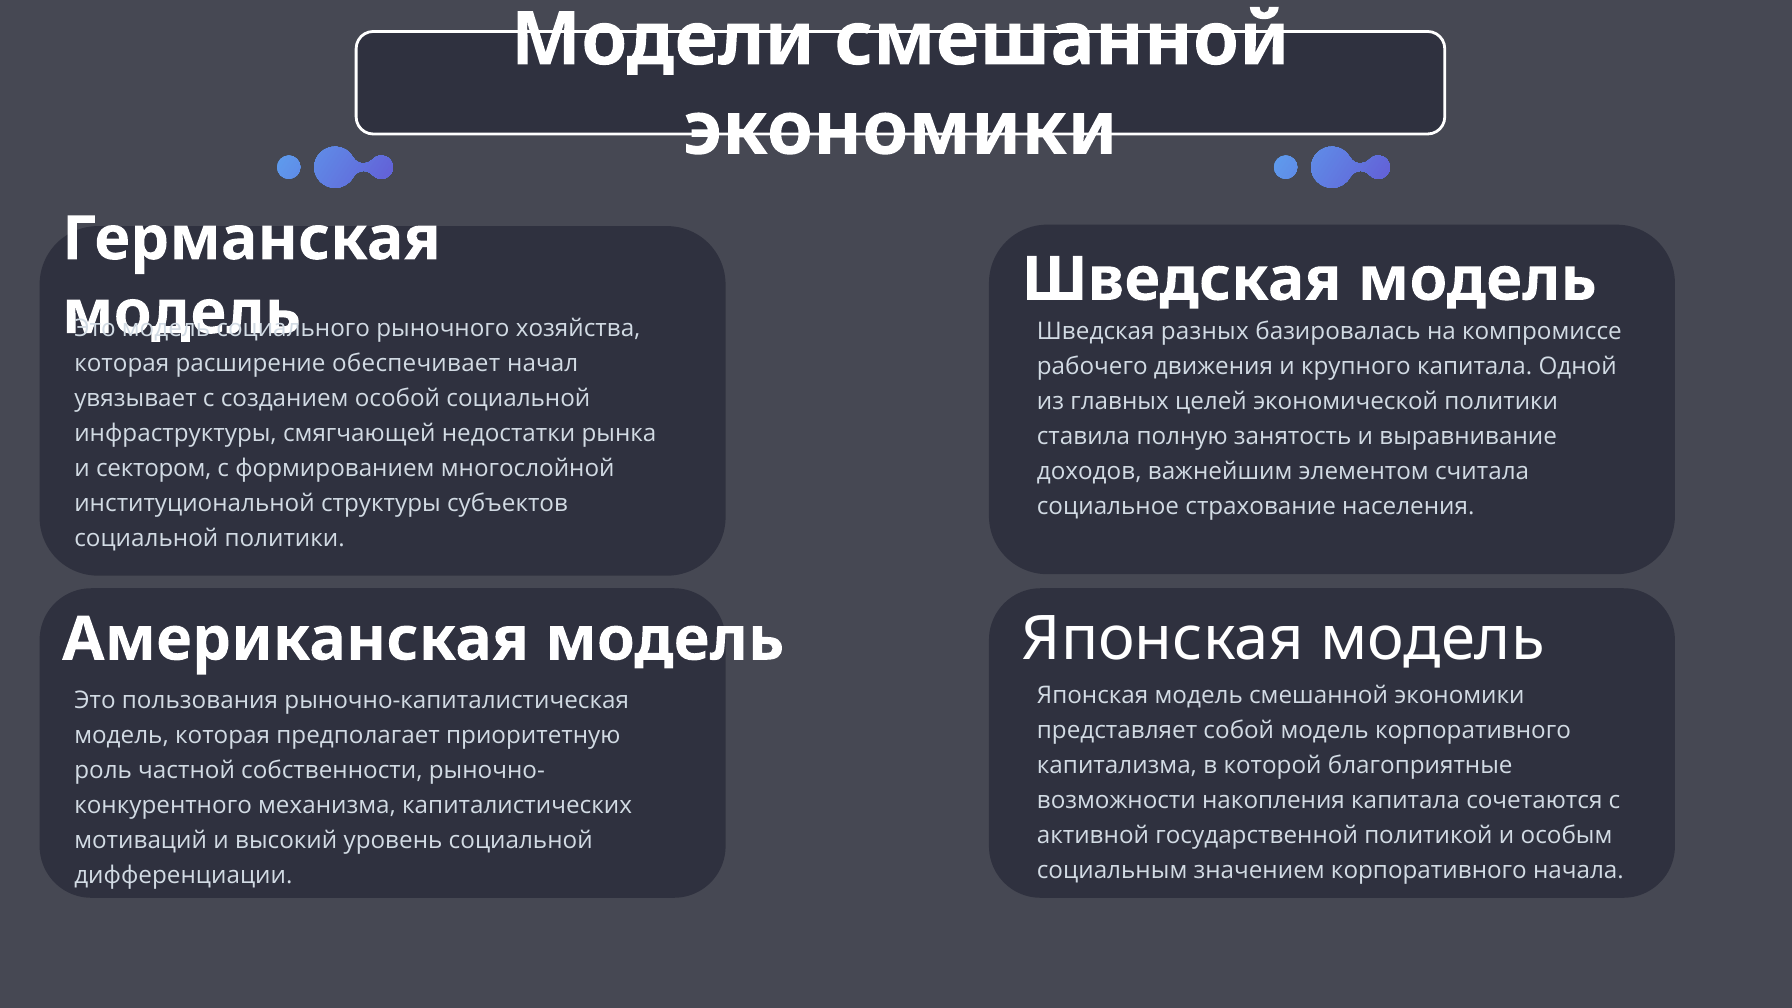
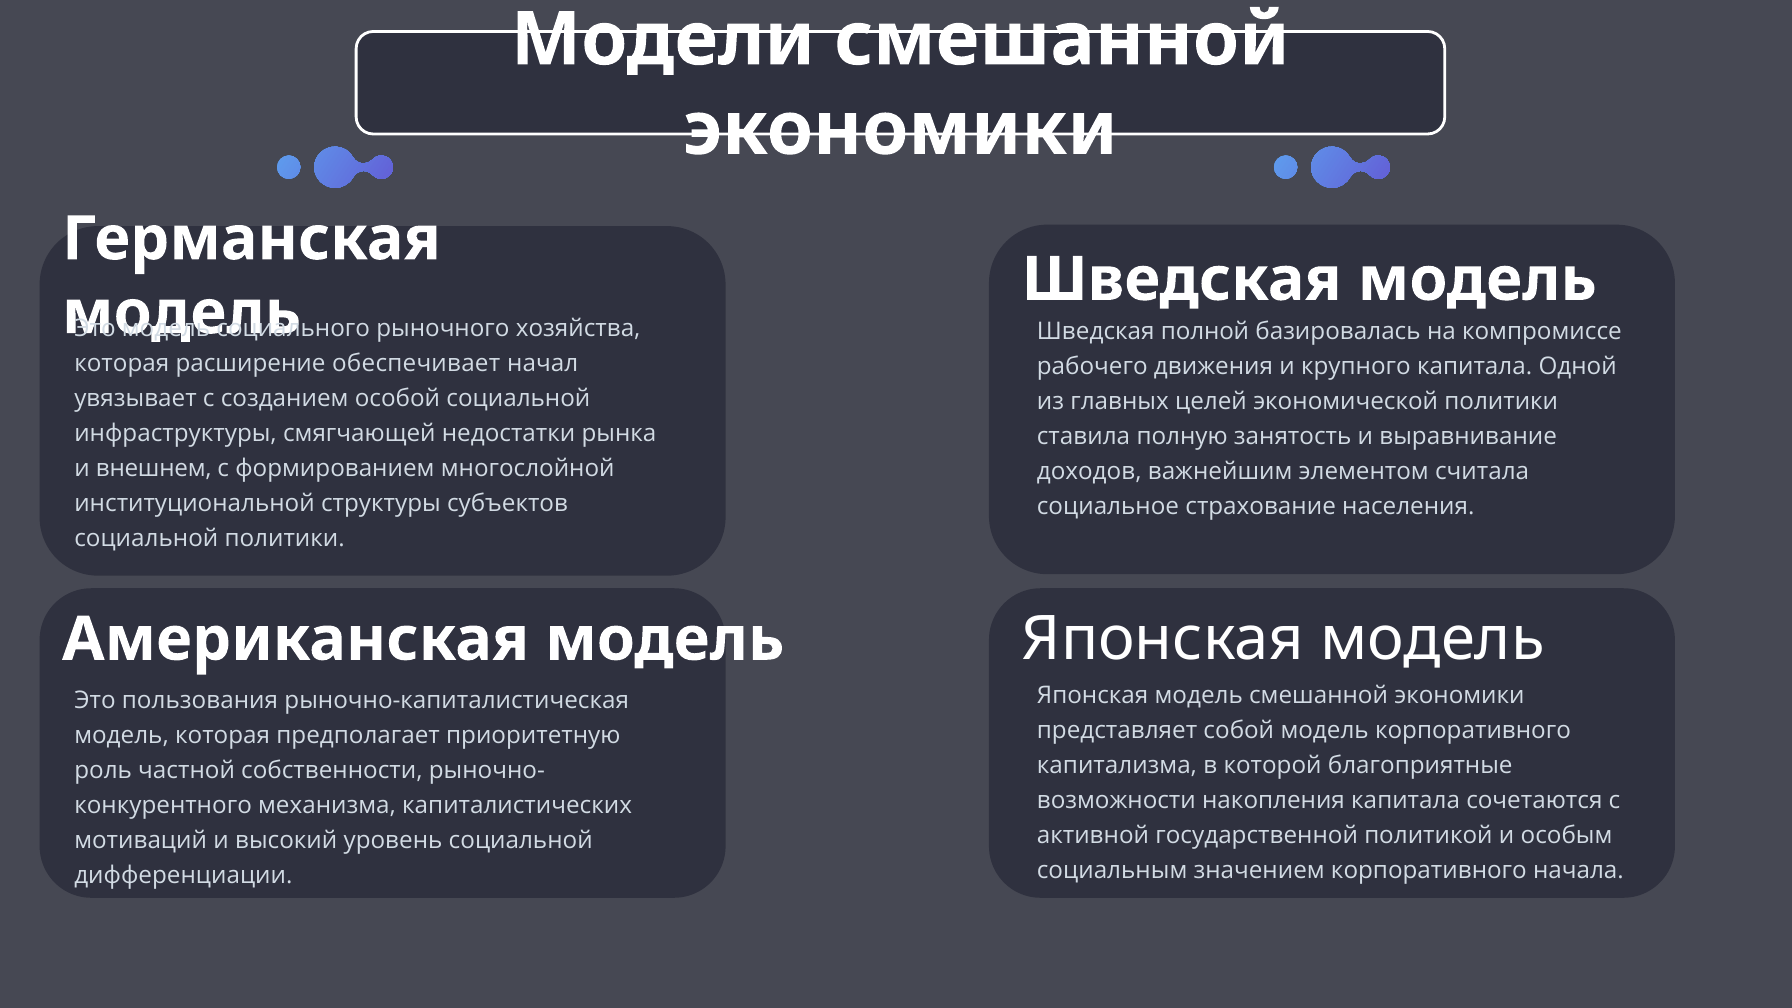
разных: разных -> полной (1205, 332)
сектором: сектором -> внешнем (154, 468)
